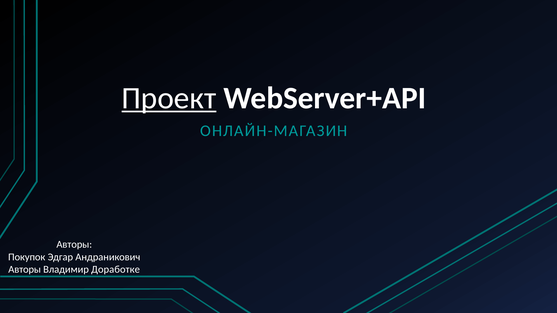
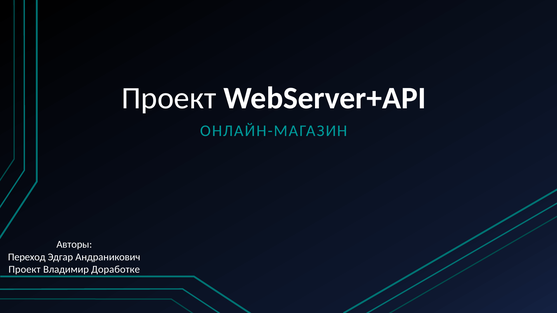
Проект underline: present -> none (169, 98)
Покупок: Покупок -> Переход (27, 257)
Авторы: Авторы -> Проект (25, 270)
